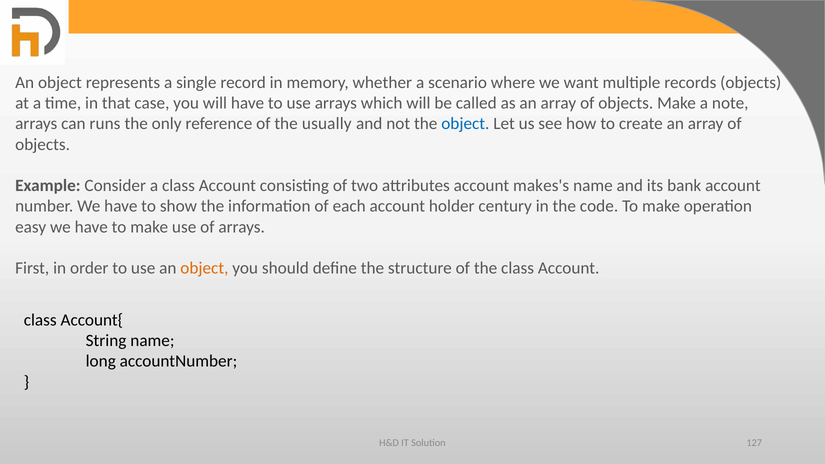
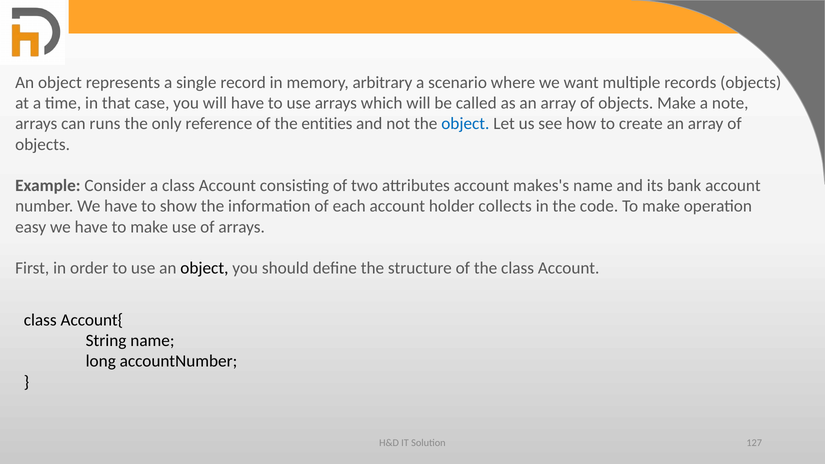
whether: whether -> arbitrary (382, 82)
usually: usually -> entities (327, 124)
century: century -> collects (505, 206)
object colour: orange -> black (204, 268)
